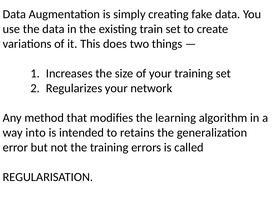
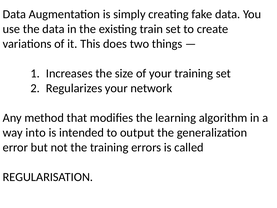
retains: retains -> output (137, 132)
